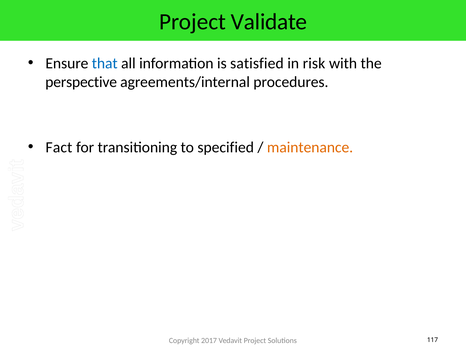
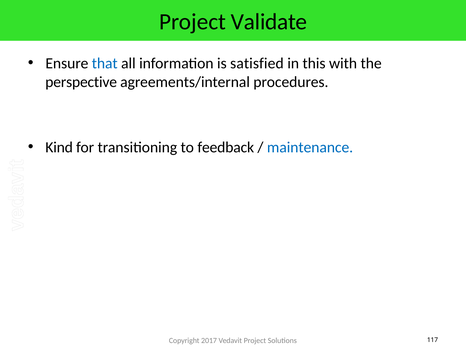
risk: risk -> this (314, 63)
Fact: Fact -> Kind (59, 147)
specified: specified -> feedback (226, 147)
maintenance colour: orange -> blue (310, 147)
